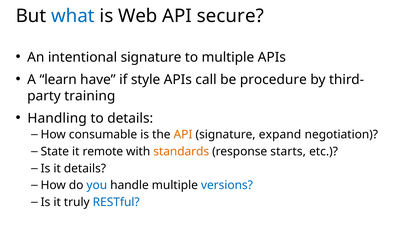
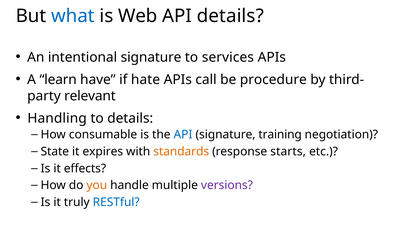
API secure: secure -> details (230, 16)
to multiple: multiple -> services (228, 57)
style: style -> hate (145, 80)
training: training -> relevant (90, 96)
API colour: orange -> blue (183, 135)
expand: expand -> training (280, 135)
remote: remote -> expires (103, 152)
it details: details -> effects (85, 169)
you colour: blue -> orange (97, 185)
versions colour: blue -> purple (227, 185)
